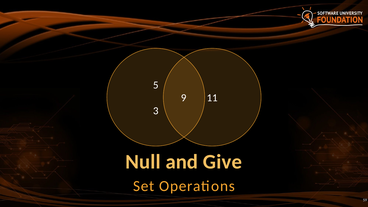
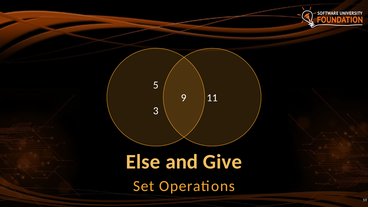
Null: Null -> Else (143, 162)
